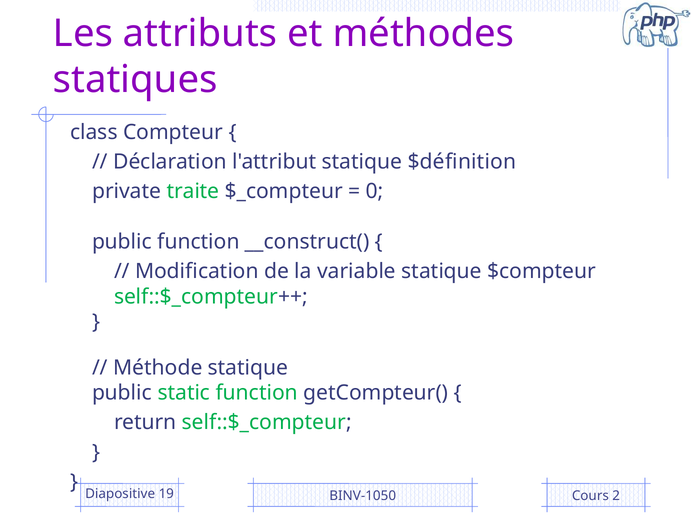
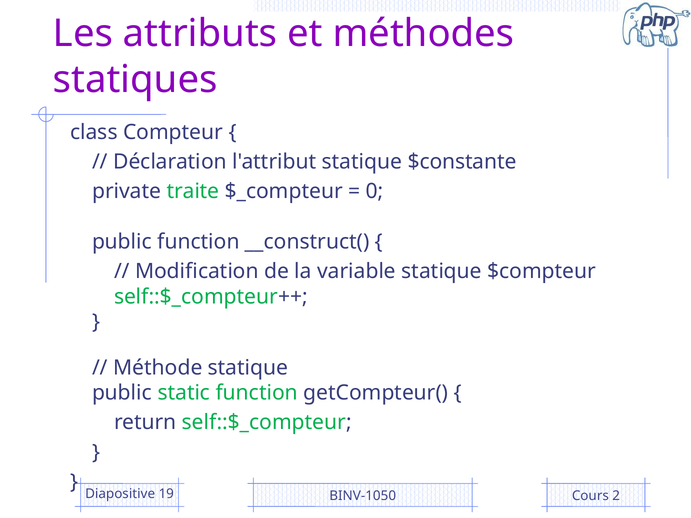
$définition: $définition -> $constante (462, 162)
